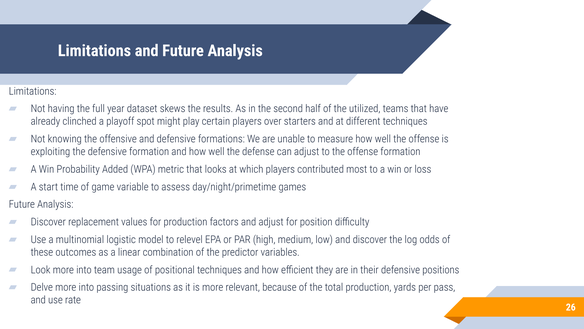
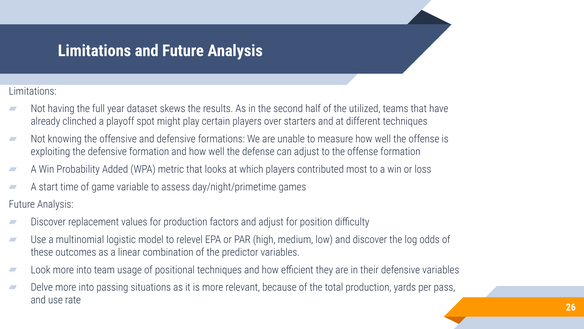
defensive positions: positions -> variables (441, 269)
